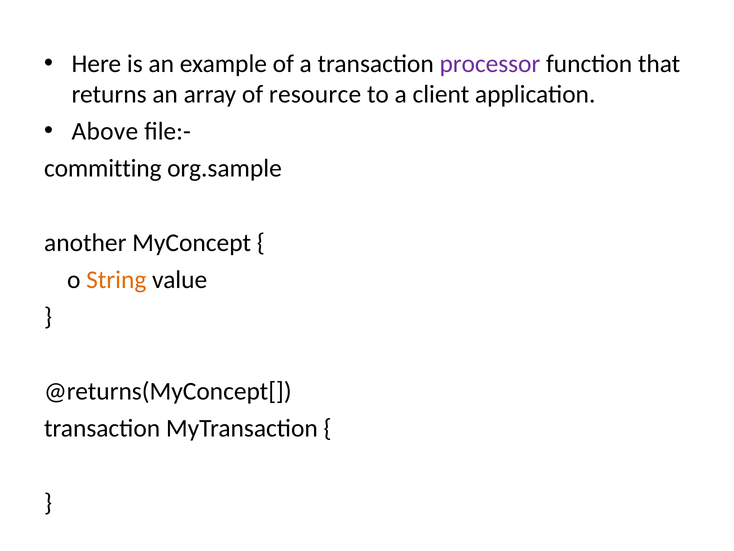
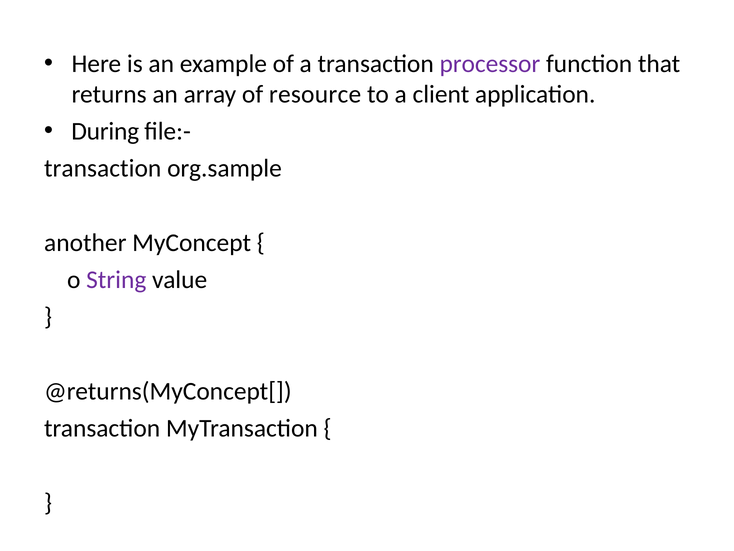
Above: Above -> During (105, 131)
committing: committing -> transaction (103, 168)
String colour: orange -> purple (116, 280)
